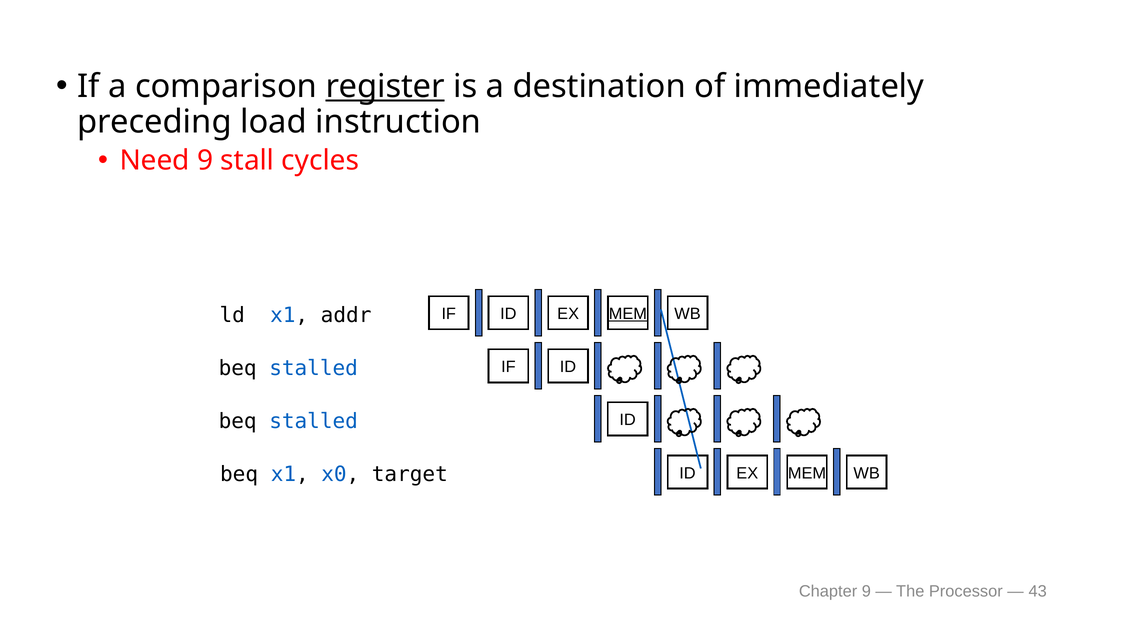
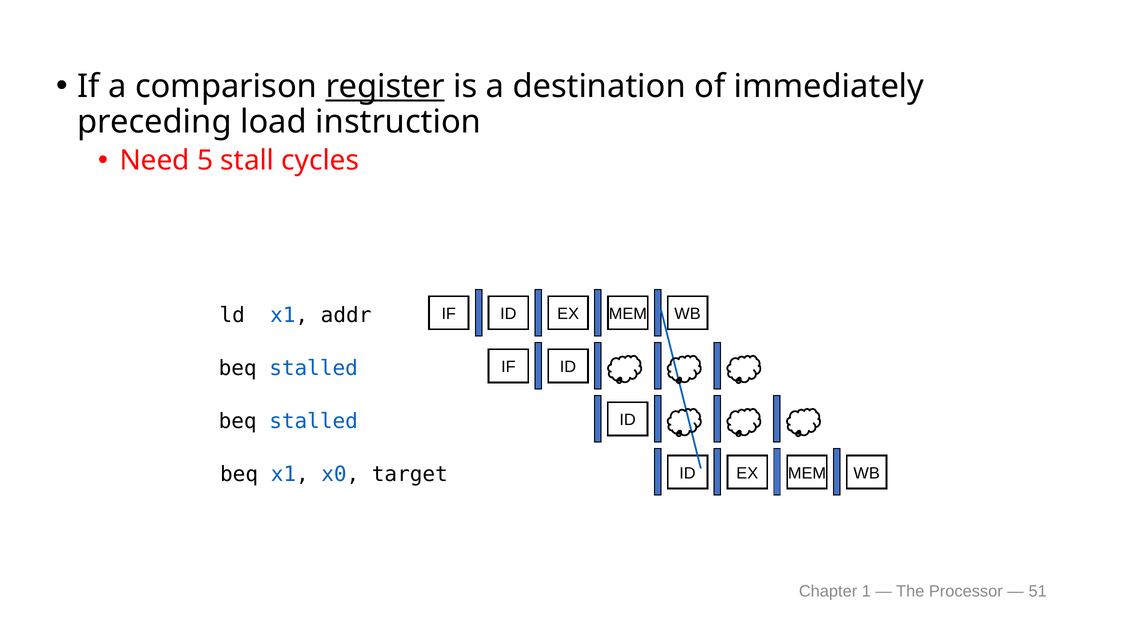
Need 9: 9 -> 5 (205, 160)
MEM underline: present -> none (628, 314)
Chapter 9: 9 -> 1 (866, 591)
43: 43 -> 51 (1038, 591)
